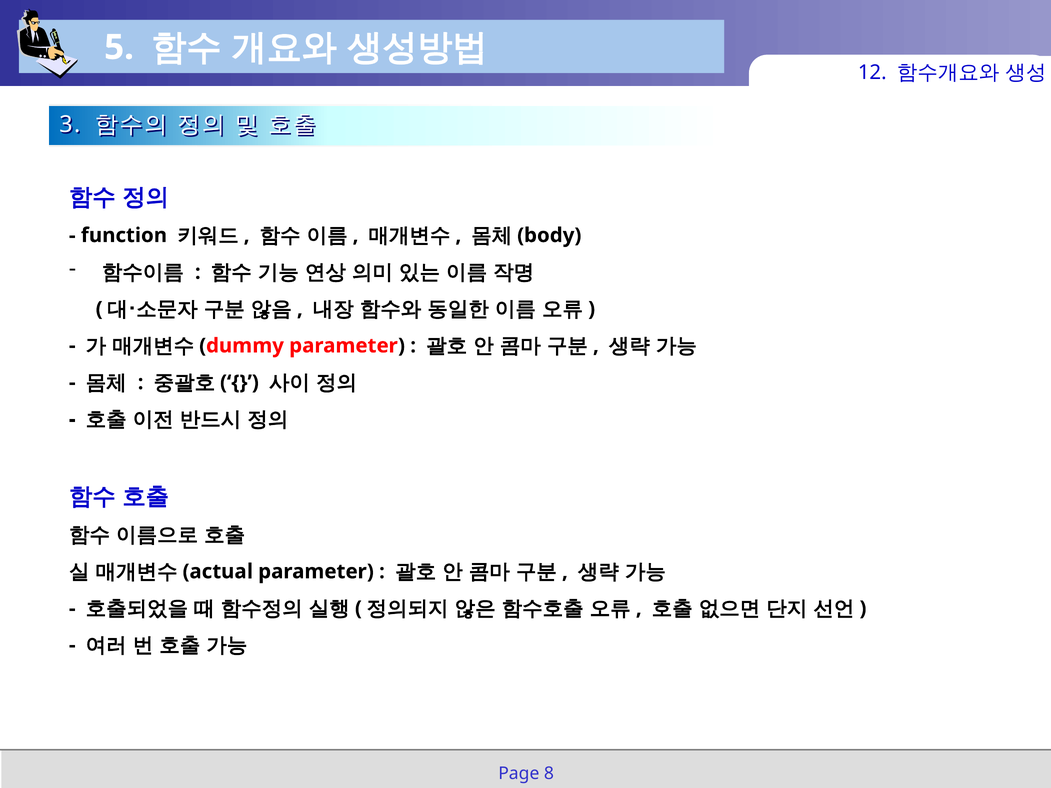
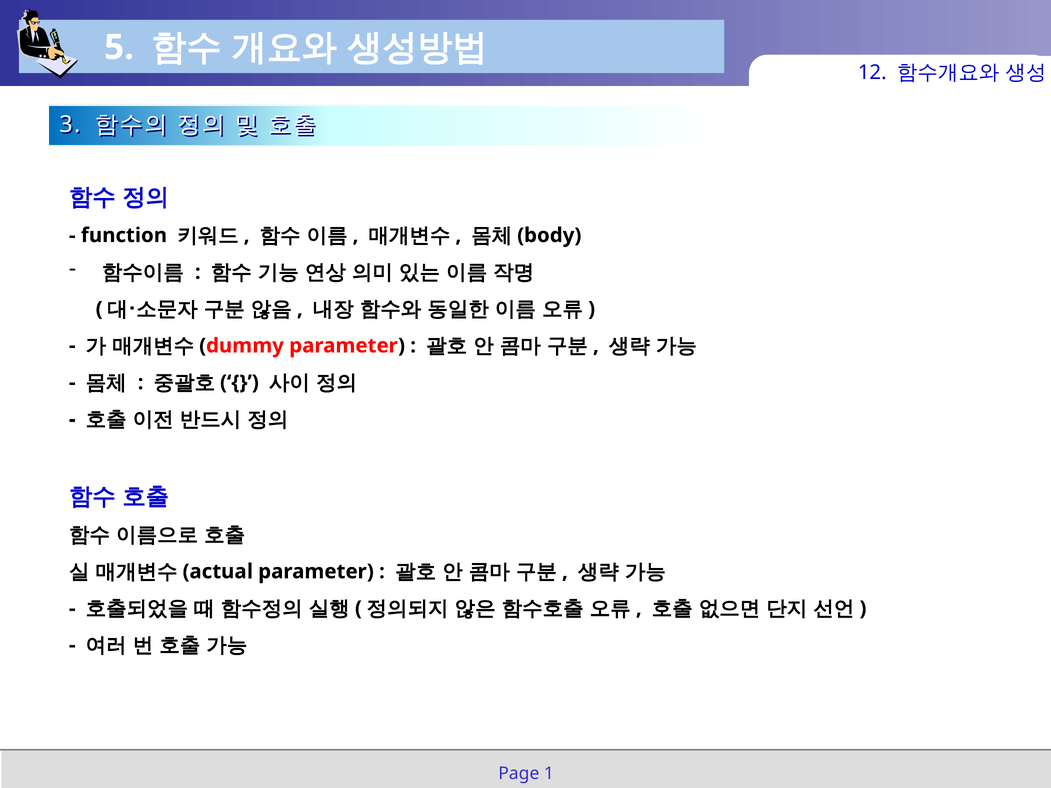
8: 8 -> 1 (549, 774)
